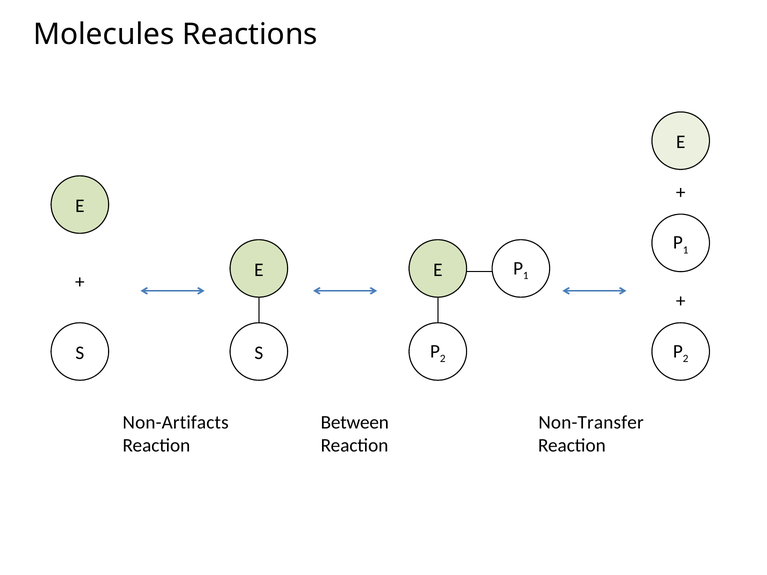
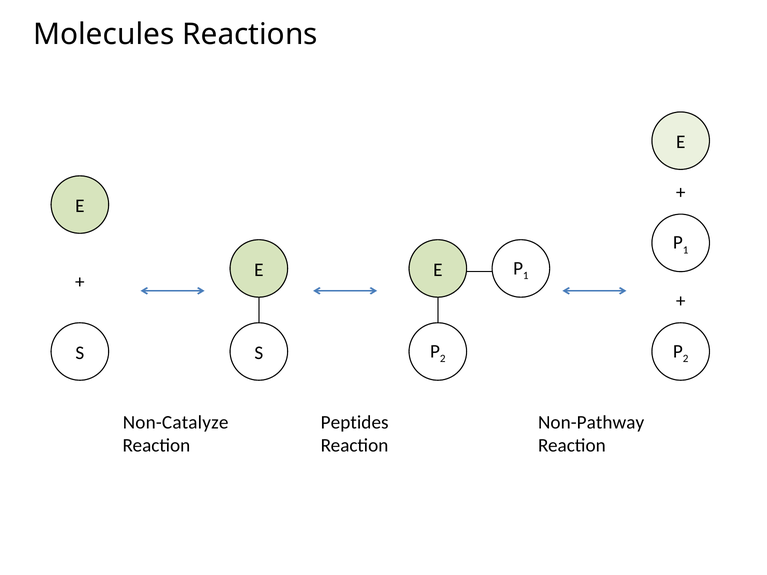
Non-Artifacts: Non-Artifacts -> Non-Catalyze (176, 423)
Between: Between -> Peptides (355, 423)
Non-Transfer: Non-Transfer -> Non-Pathway (591, 423)
